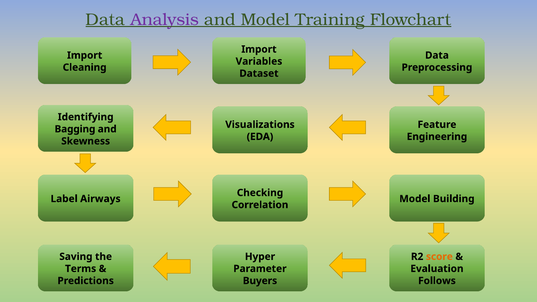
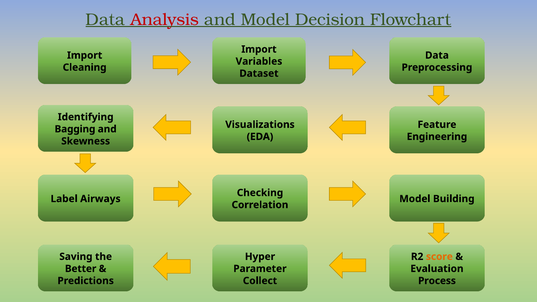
Analysis colour: purple -> red (165, 20)
Training: Training -> Decision (330, 20)
Terms: Terms -> Better (81, 269)
Buyers: Buyers -> Collect (260, 281)
Follows: Follows -> Process (437, 281)
